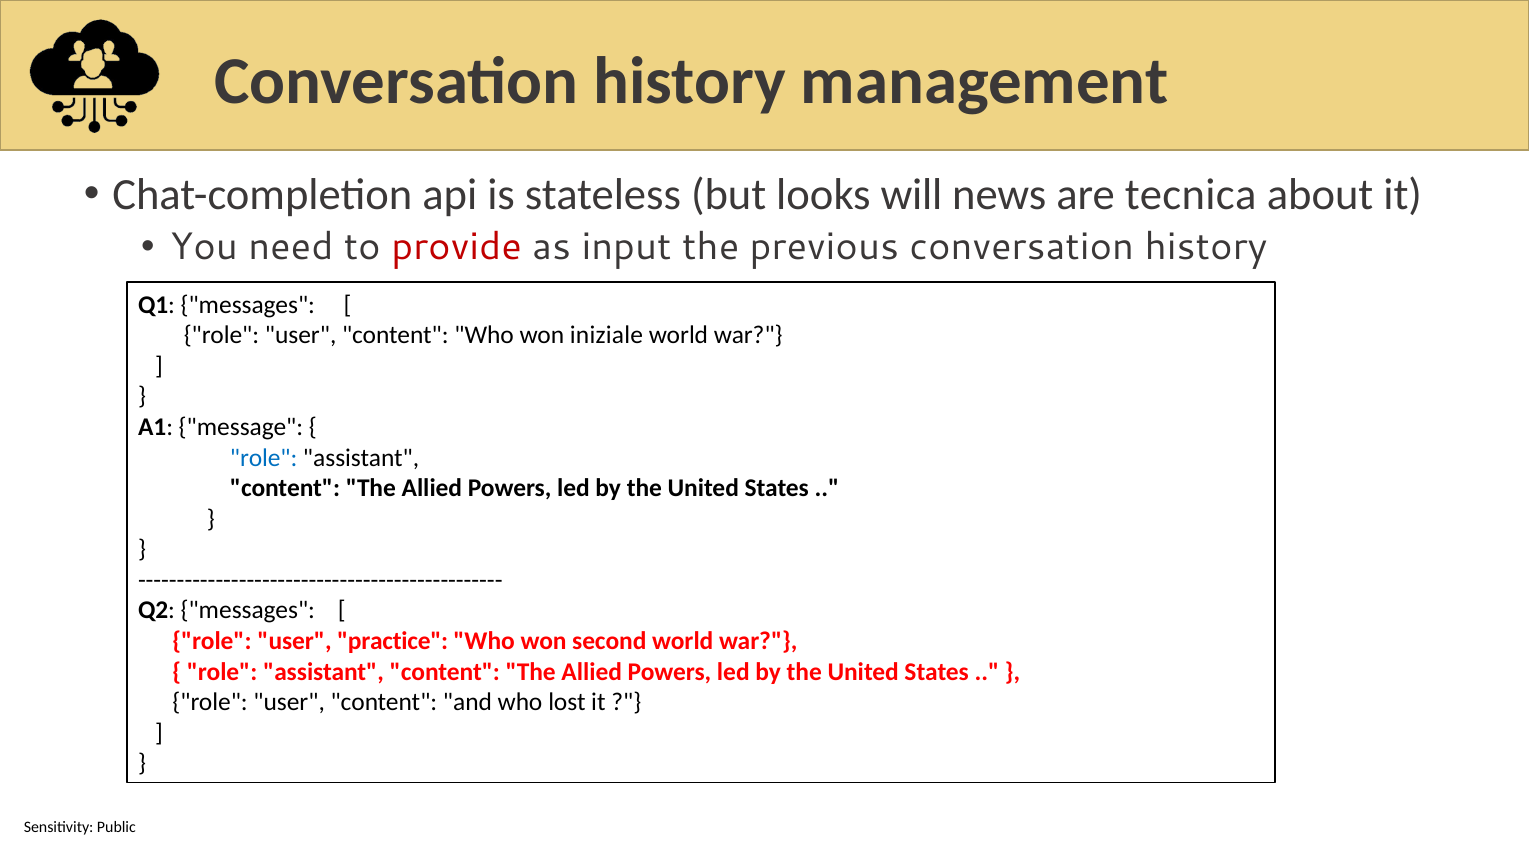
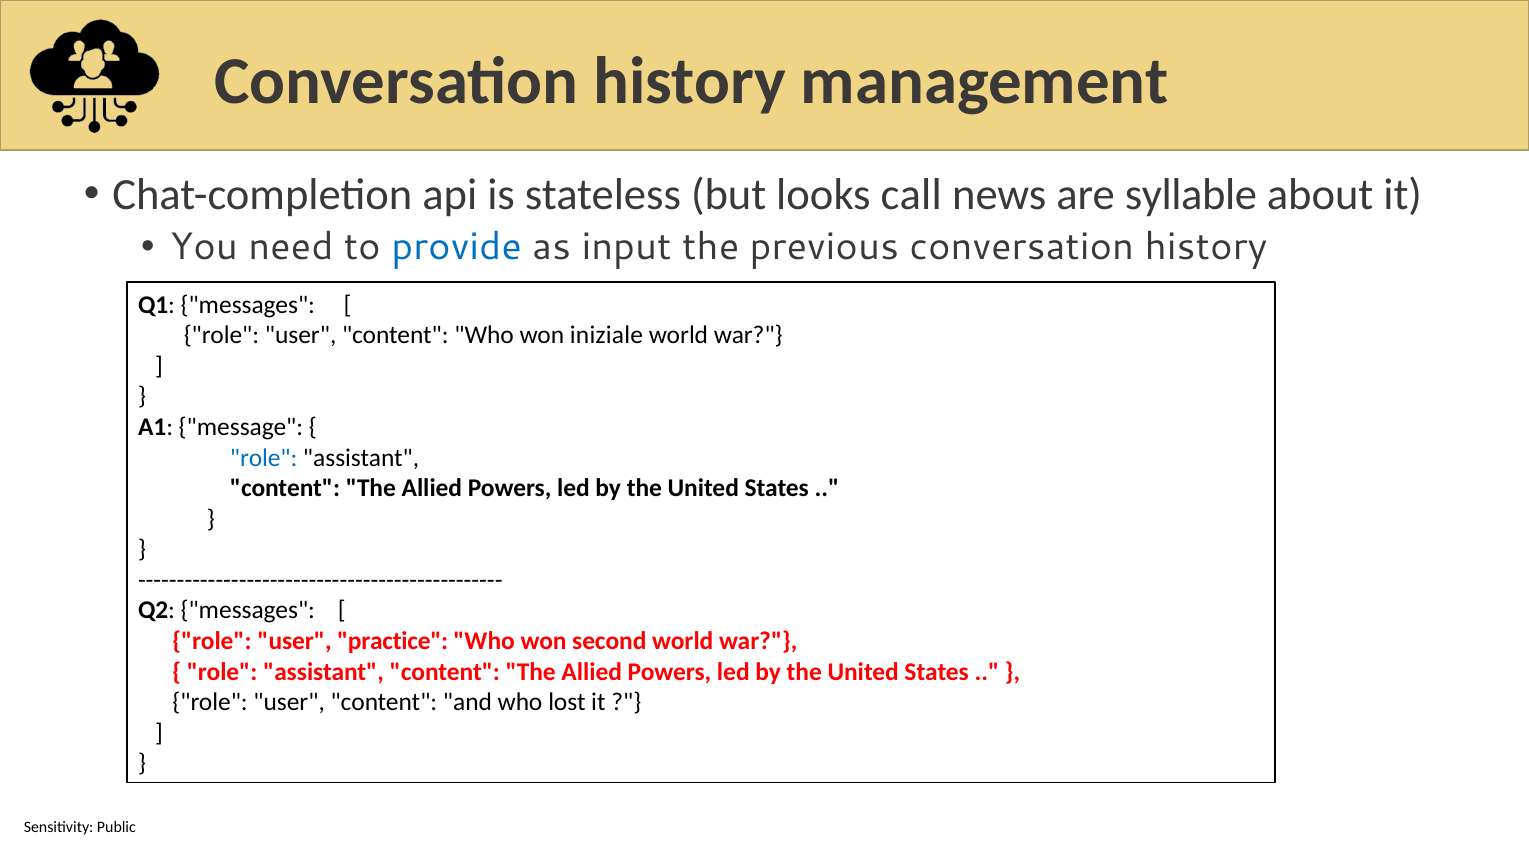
will: will -> call (911, 194)
tecnica: tecnica -> syllable (1191, 194)
provide colour: red -> blue (457, 247)
